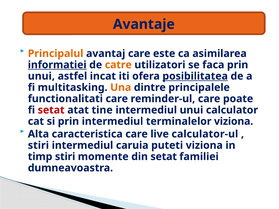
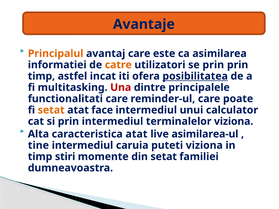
informatiei underline: present -> none (57, 65)
se faca: faca -> prin (213, 65)
unui: unui -> timp (41, 76)
Una colour: orange -> red (121, 88)
setat colour: red -> orange (51, 110)
tine: tine -> face (102, 110)
caracteristica care: care -> atat (136, 134)
calculator-ul: calculator-ul -> asimilarea-ul (205, 134)
stiri: stiri -> tine (38, 145)
